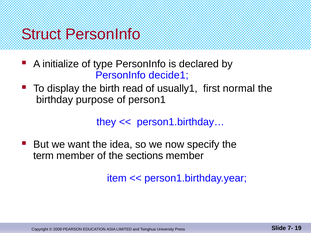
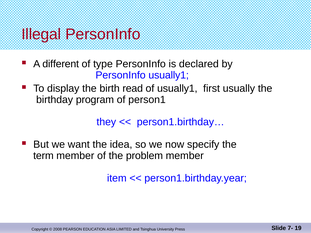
Struct: Struct -> Illegal (41, 34)
initialize: initialize -> different (61, 64)
PersonInfo decide1: decide1 -> usually1 (169, 75)
normal: normal -> usually (239, 89)
purpose: purpose -> program (95, 100)
sections: sections -> problem (144, 156)
